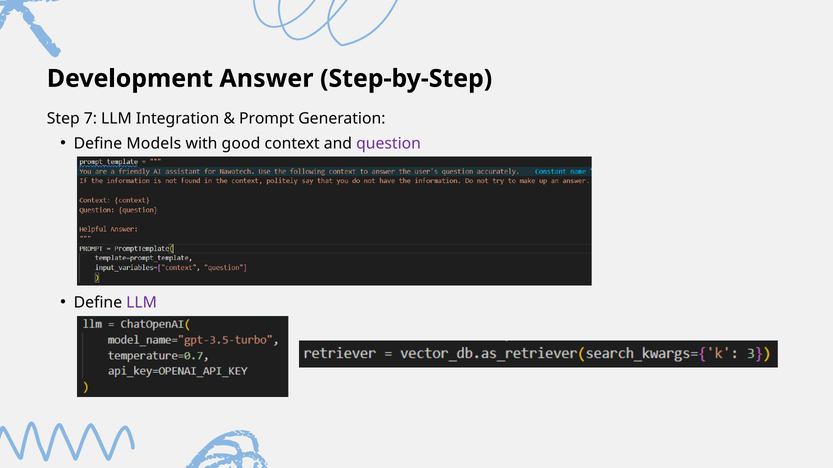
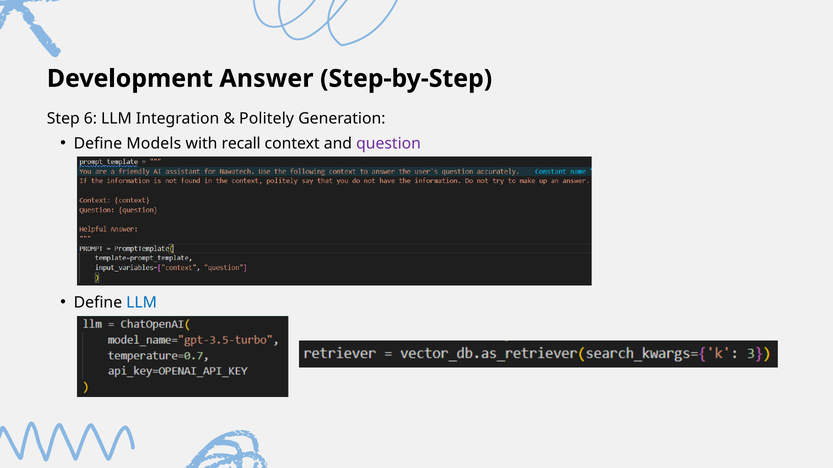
7: 7 -> 6 (90, 119)
Prompt: Prompt -> Politely (267, 119)
good: good -> recall (241, 144)
LLM colour: purple -> blue (142, 303)
